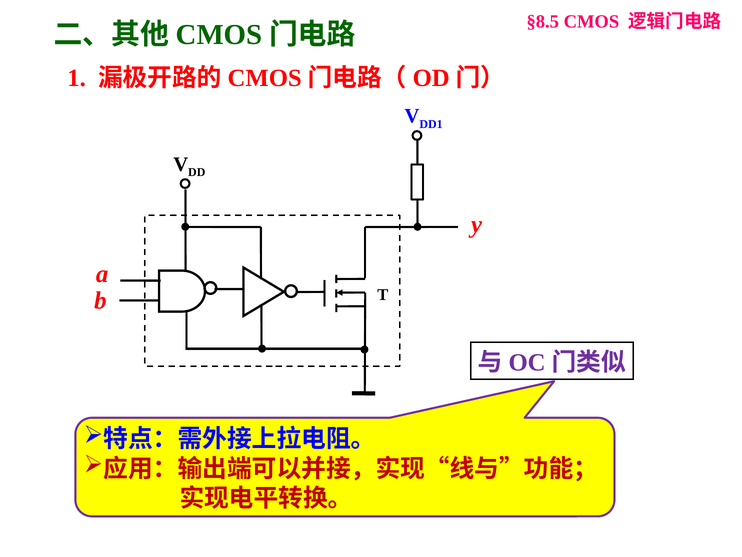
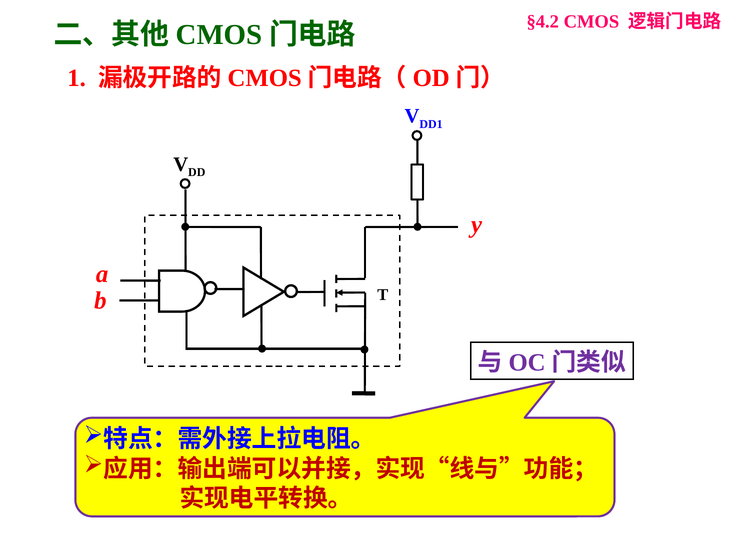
§8.5: §8.5 -> §4.2 (543, 22)
